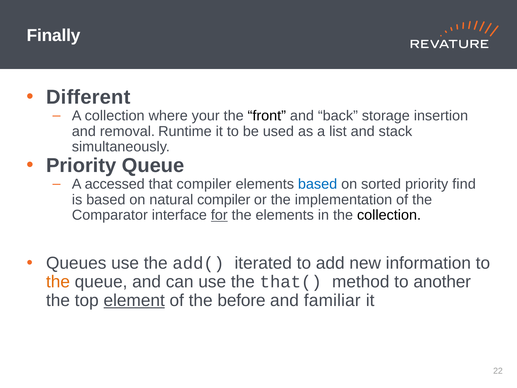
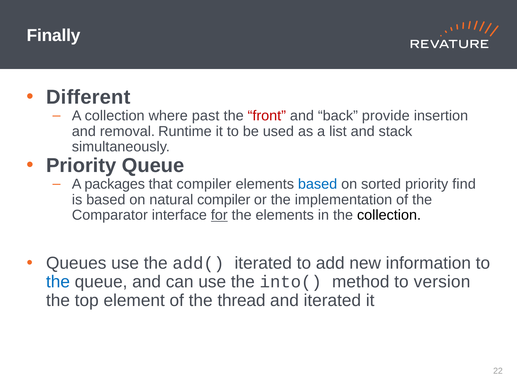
your: your -> past (206, 116)
front colour: black -> red (267, 116)
storage: storage -> provide (386, 116)
accessed: accessed -> packages (115, 184)
the colour: orange -> blue (58, 282)
that(: that( -> into( (291, 282)
another: another -> version (442, 282)
element underline: present -> none (134, 300)
before: before -> thread (241, 300)
and familiar: familiar -> iterated (332, 300)
